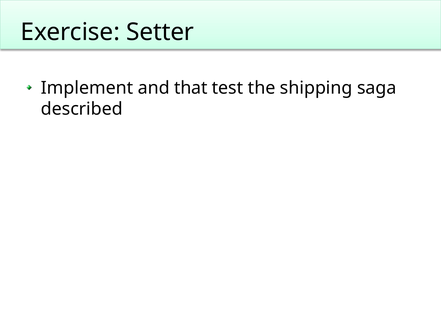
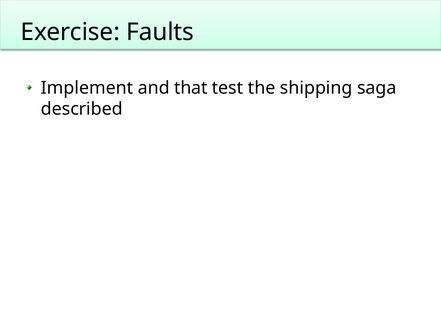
Setter: Setter -> Faults (160, 32)
